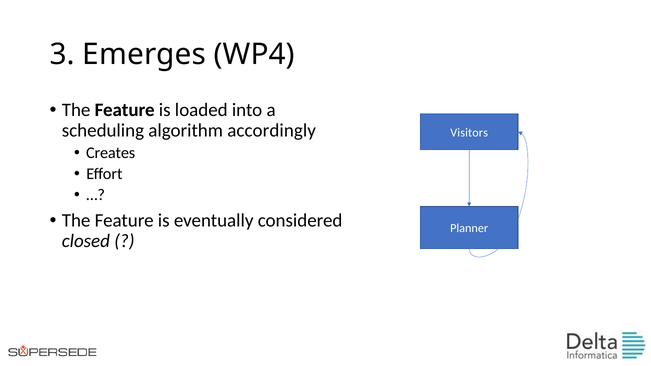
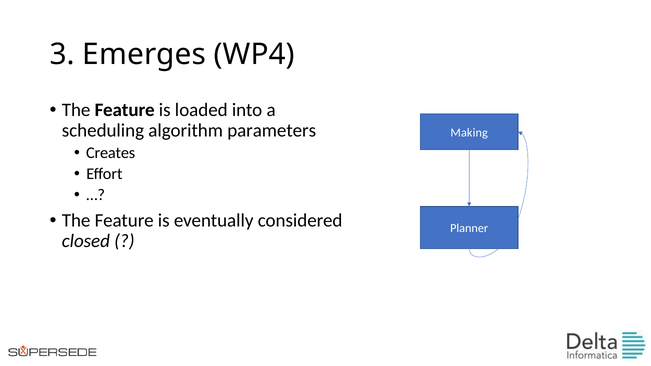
accordingly: accordingly -> parameters (272, 131)
Visitors: Visitors -> Making (469, 133)
